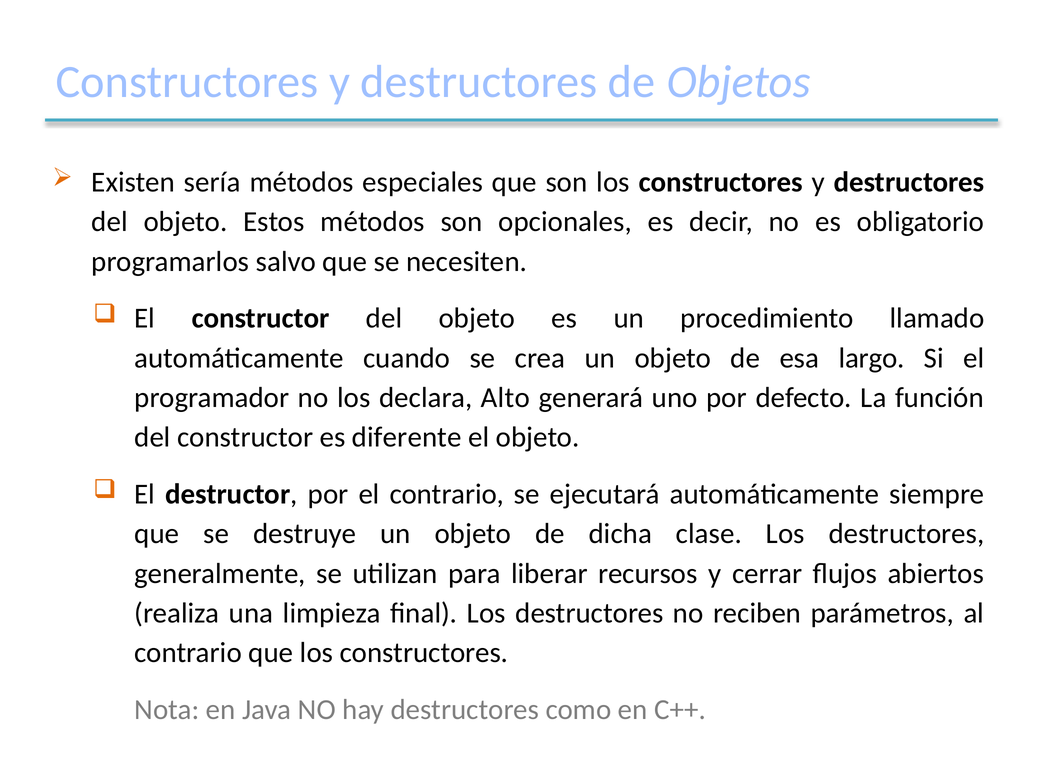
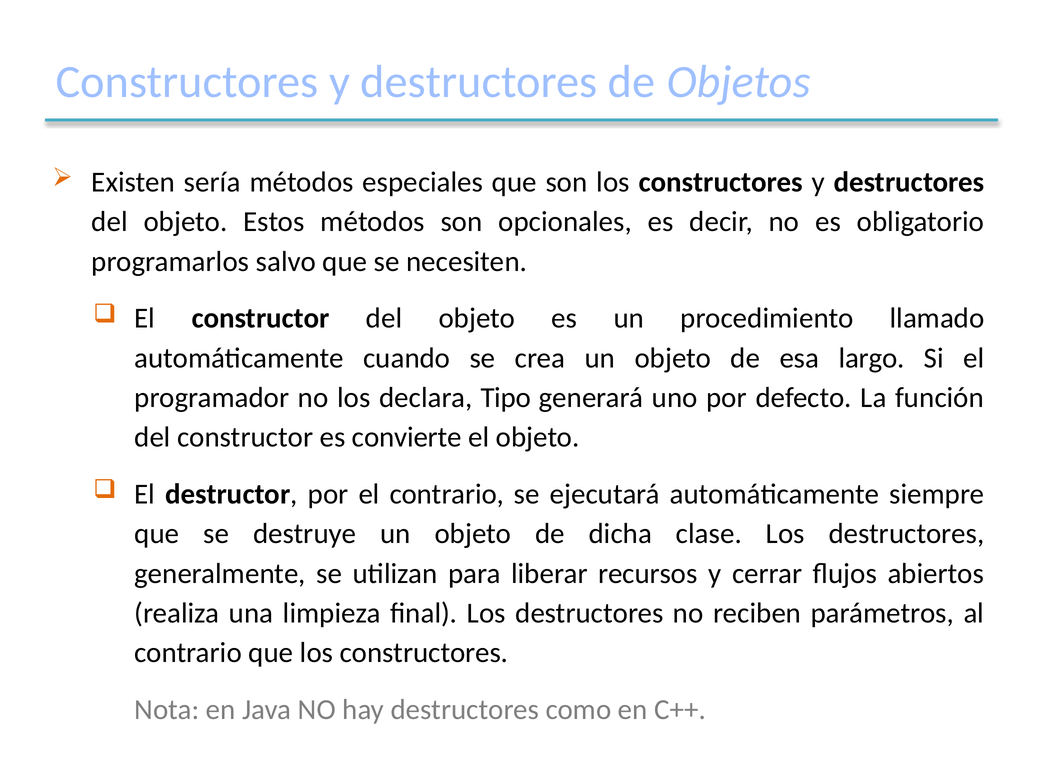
Alto: Alto -> Tipo (506, 398)
diferente: diferente -> convierte (407, 437)
